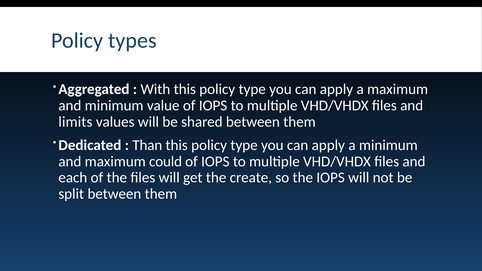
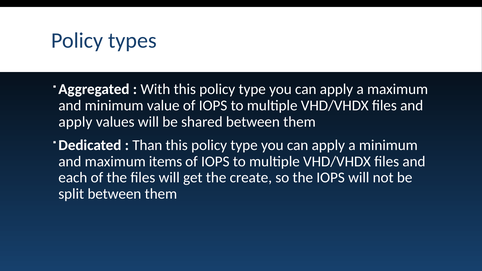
limits: limits -> apply (75, 122)
could: could -> items (166, 161)
